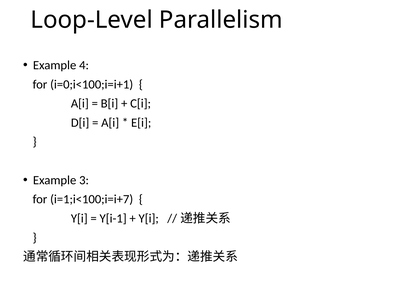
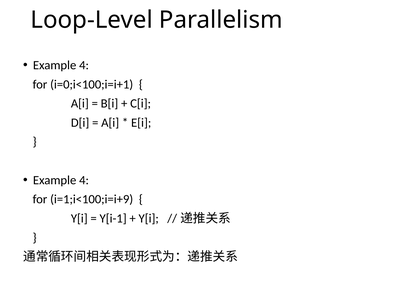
3: 3 -> 4 (84, 180)
i=1;i<100;i=i+7: i=1;i<100;i=i+7 -> i=1;i<100;i=i+9 (92, 199)
